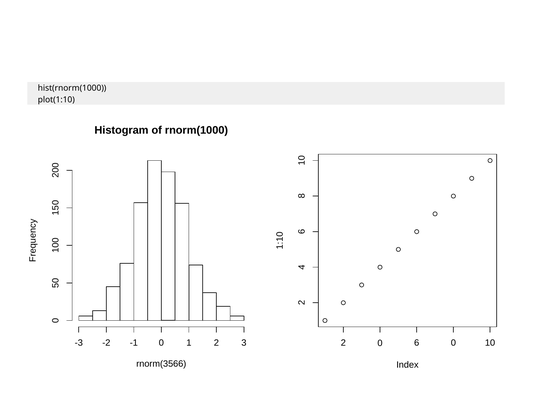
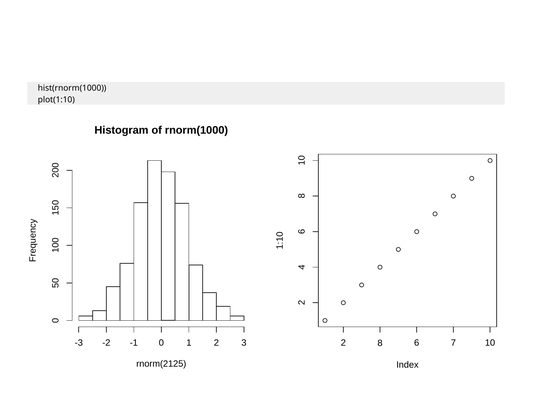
0: 0 -> 8 (380, 343)
6 0: 0 -> 7 (453, 343)
rnorm(3566: rnorm(3566 -> rnorm(2125 (161, 364)
